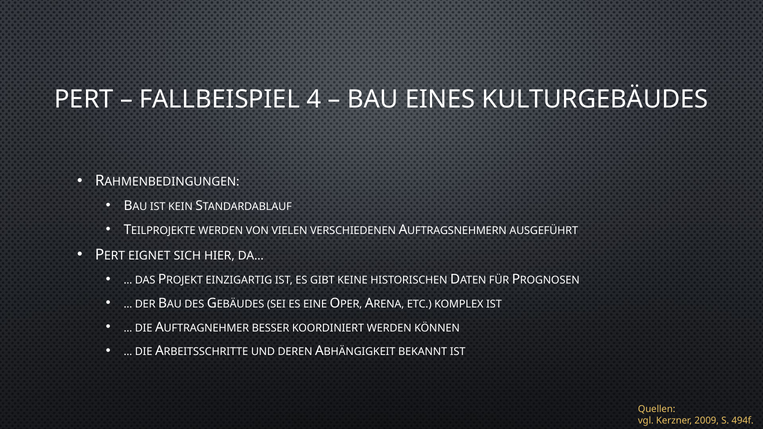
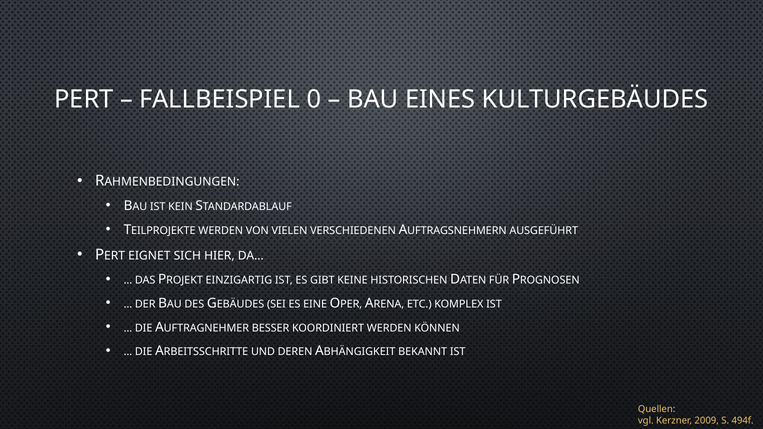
4: 4 -> 0 (314, 100)
